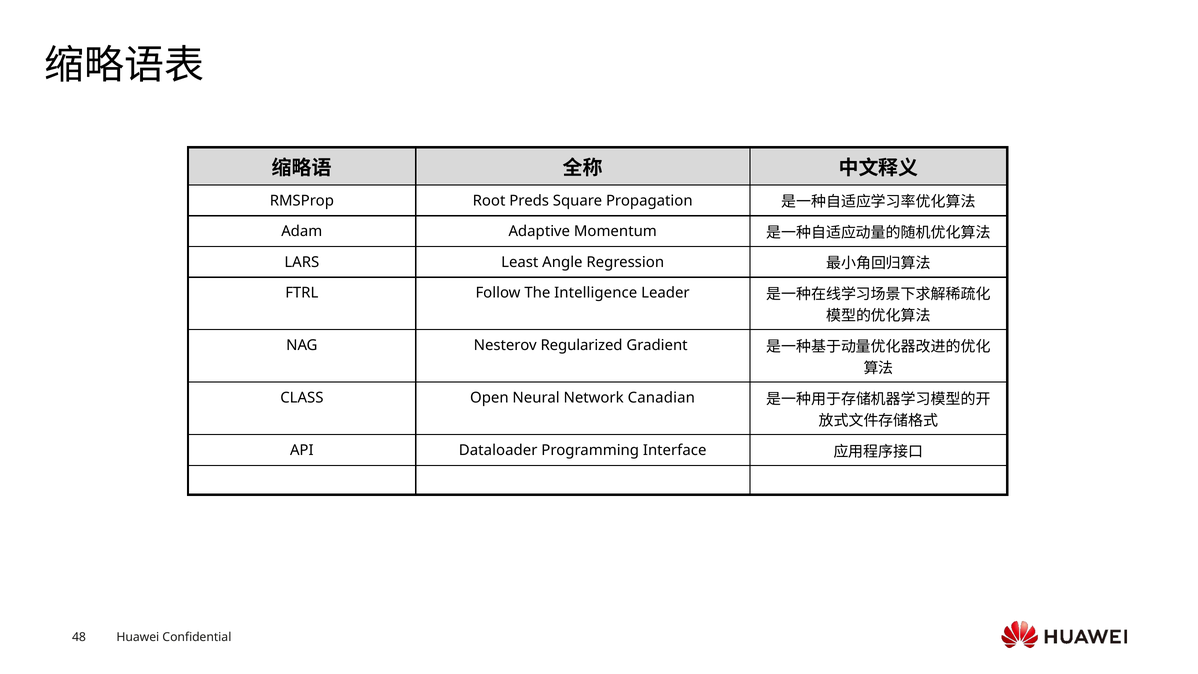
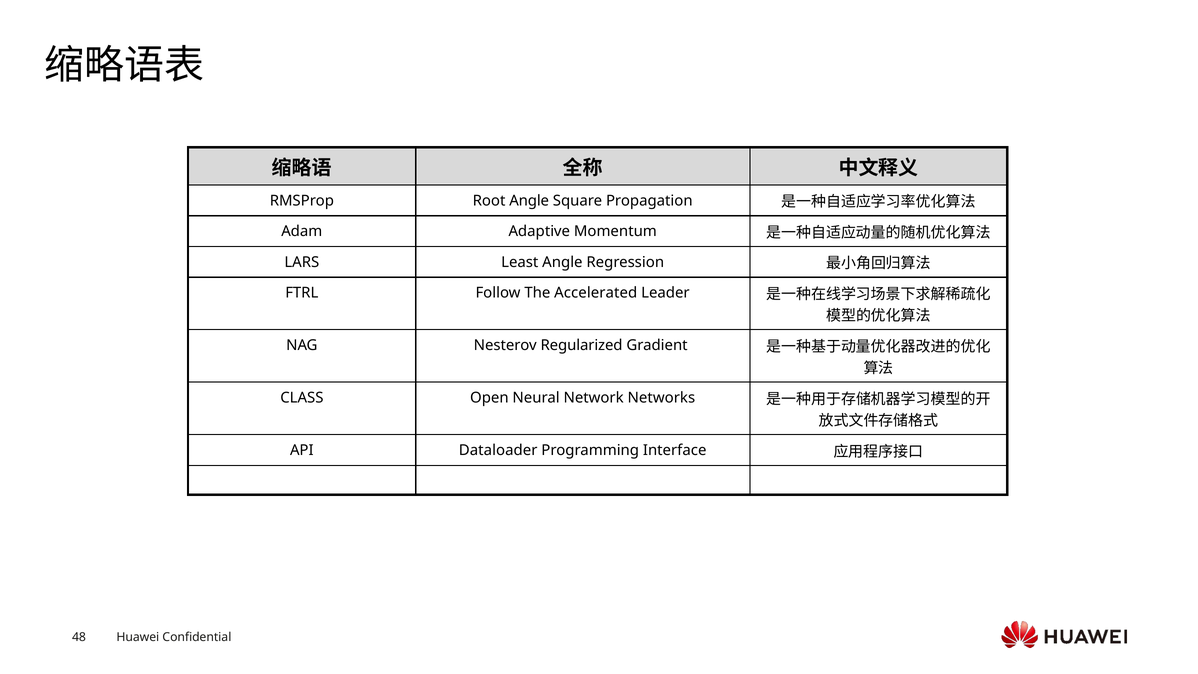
Root Preds: Preds -> Angle (529, 201)
Intelligence: Intelligence -> Accelerated (596, 293)
Canadian: Canadian -> Networks (661, 398)
